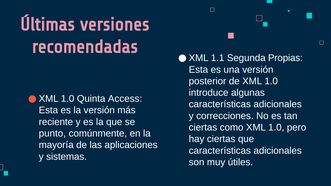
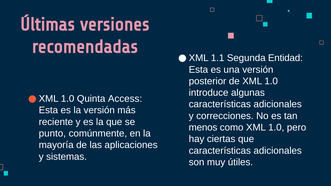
Propias: Propias -> Entidad (285, 58)
ciertas: ciertas -> menos (203, 128)
